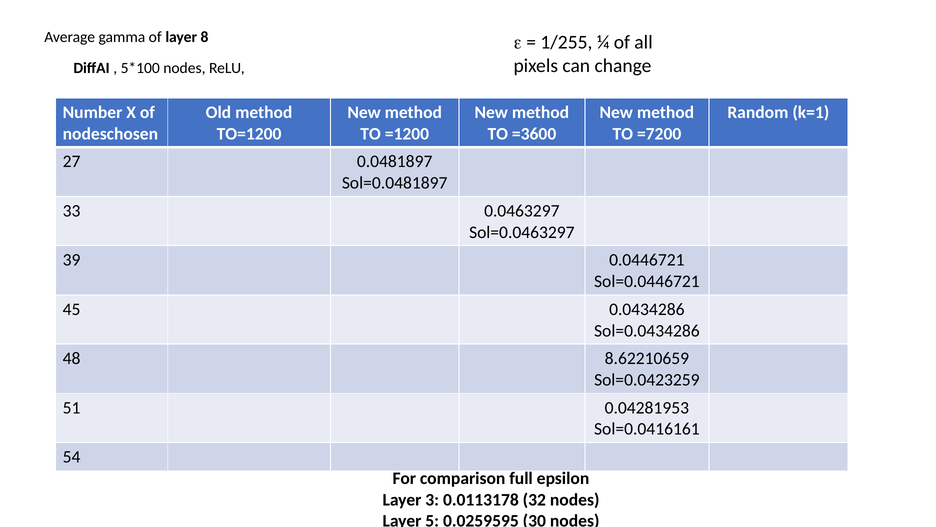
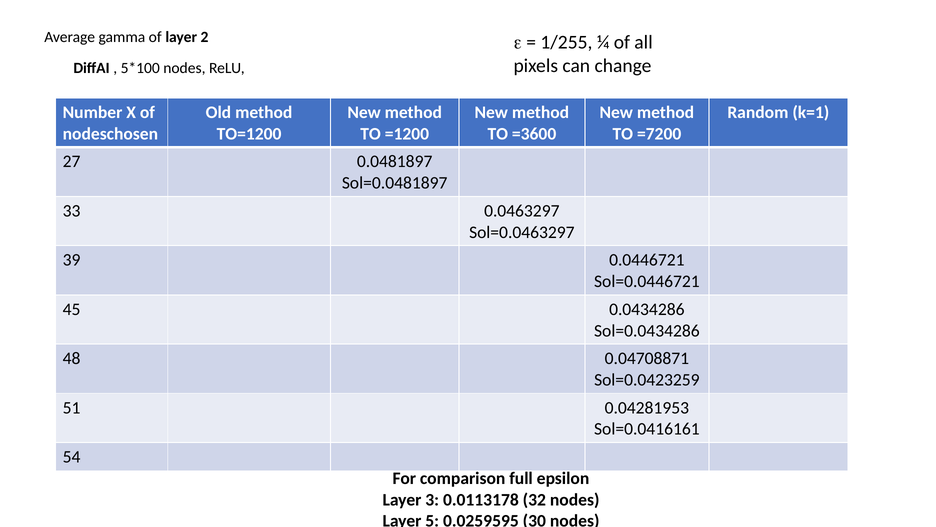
8: 8 -> 2 (205, 37)
8.62210659: 8.62210659 -> 0.04708871 (647, 358)
